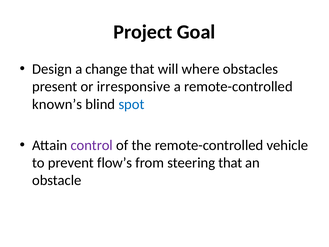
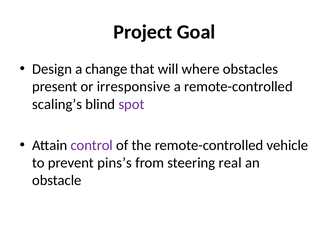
known’s: known’s -> scaling’s (57, 104)
spot colour: blue -> purple (132, 104)
flow’s: flow’s -> pins’s (115, 163)
steering that: that -> real (230, 163)
